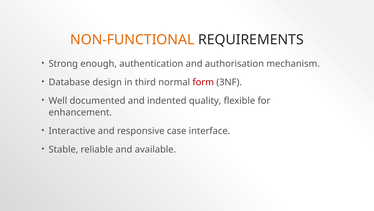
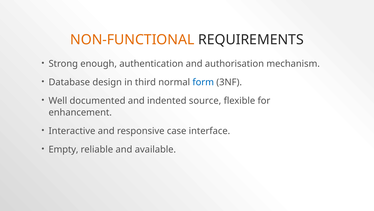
form colour: red -> blue (203, 82)
quality: quality -> source (205, 101)
Stable: Stable -> Empty (63, 149)
